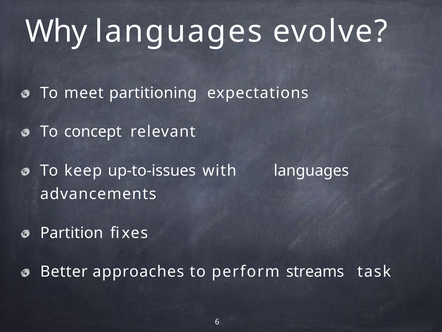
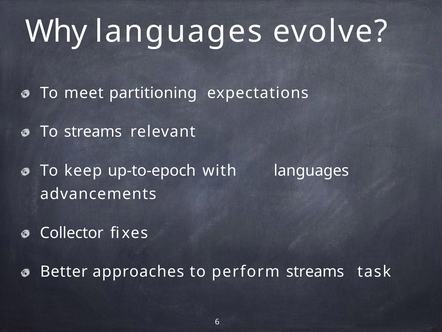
To concept: concept -> streams (93, 131)
up-to-issues: up-to-issues -> up-to-epoch (152, 171)
Partition: Partition -> Collector (72, 233)
